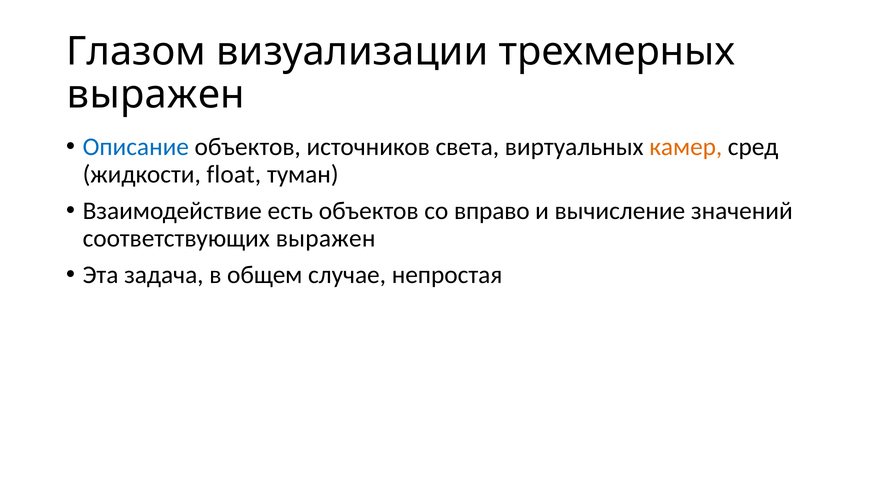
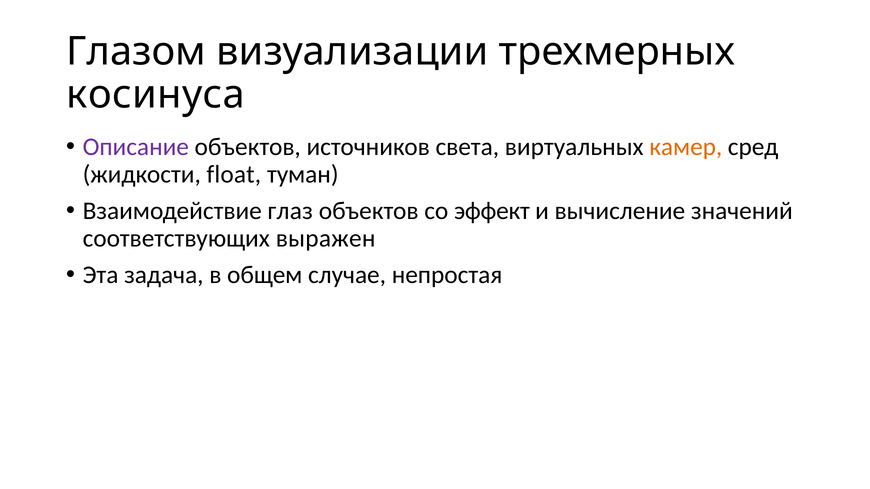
выражен: выражен -> косинуса (156, 95)
Описание colour: blue -> purple (136, 147)
есть: есть -> глаз (290, 211)
вправо: вправо -> эффект (492, 211)
